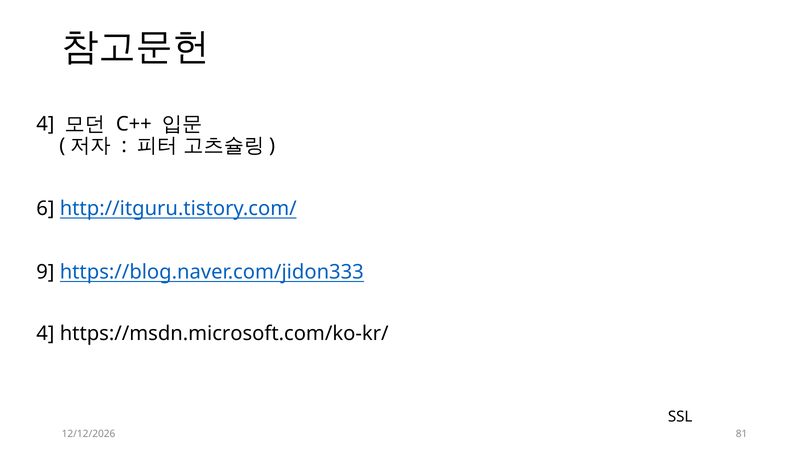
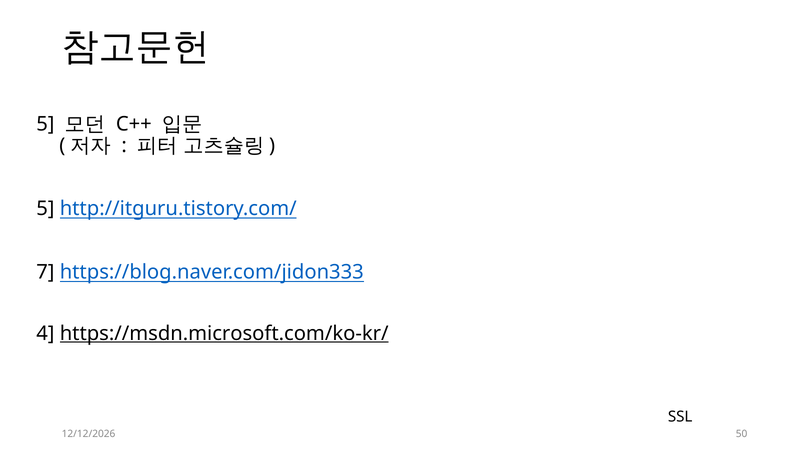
4: 4 -> 5 (45, 124)
6: 6 -> 5 (45, 209)
9: 9 -> 7 (45, 272)
https://msdn.microsoft.com/ko-kr/ underline: none -> present (224, 333)
81: 81 -> 50 (742, 434)
